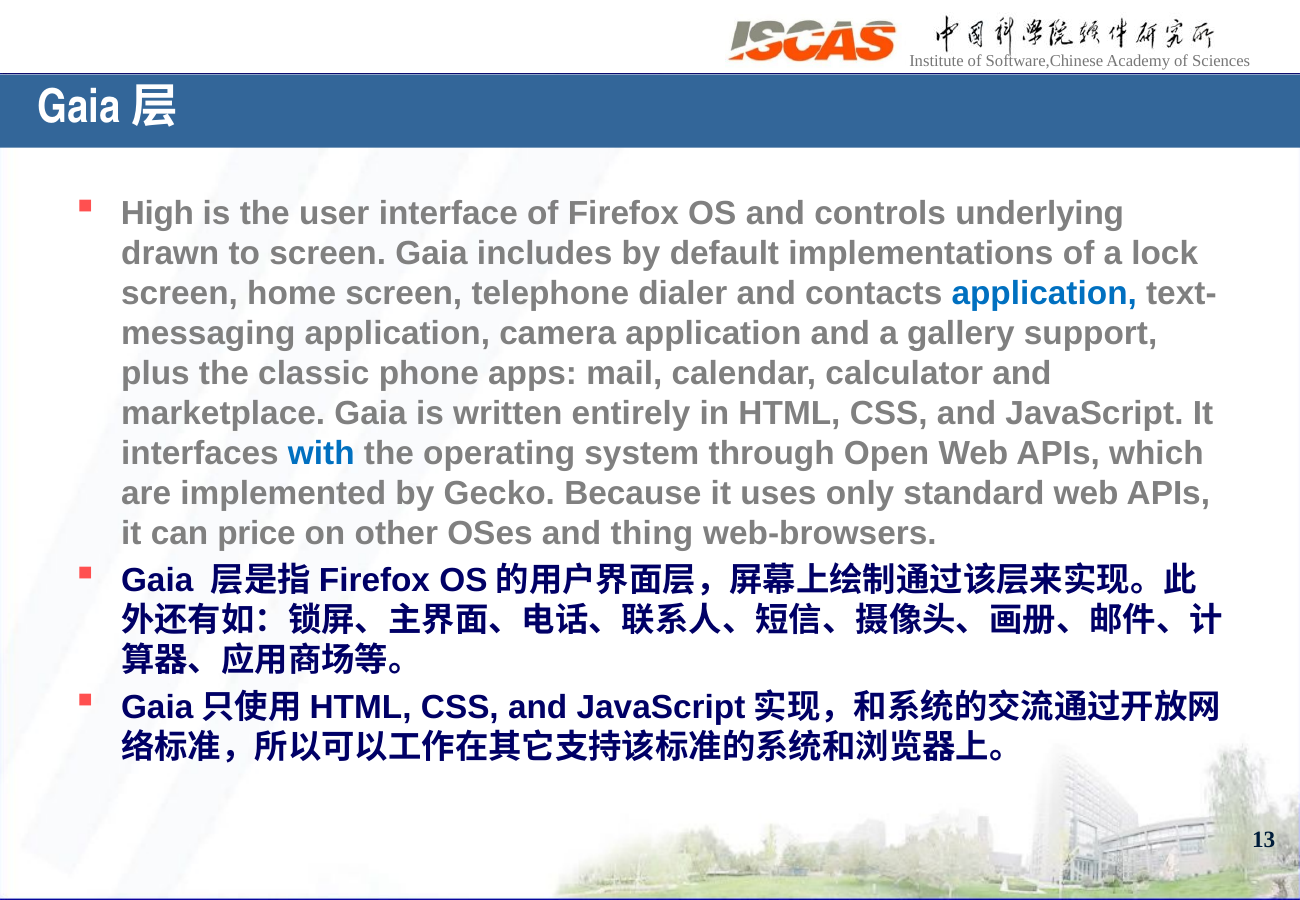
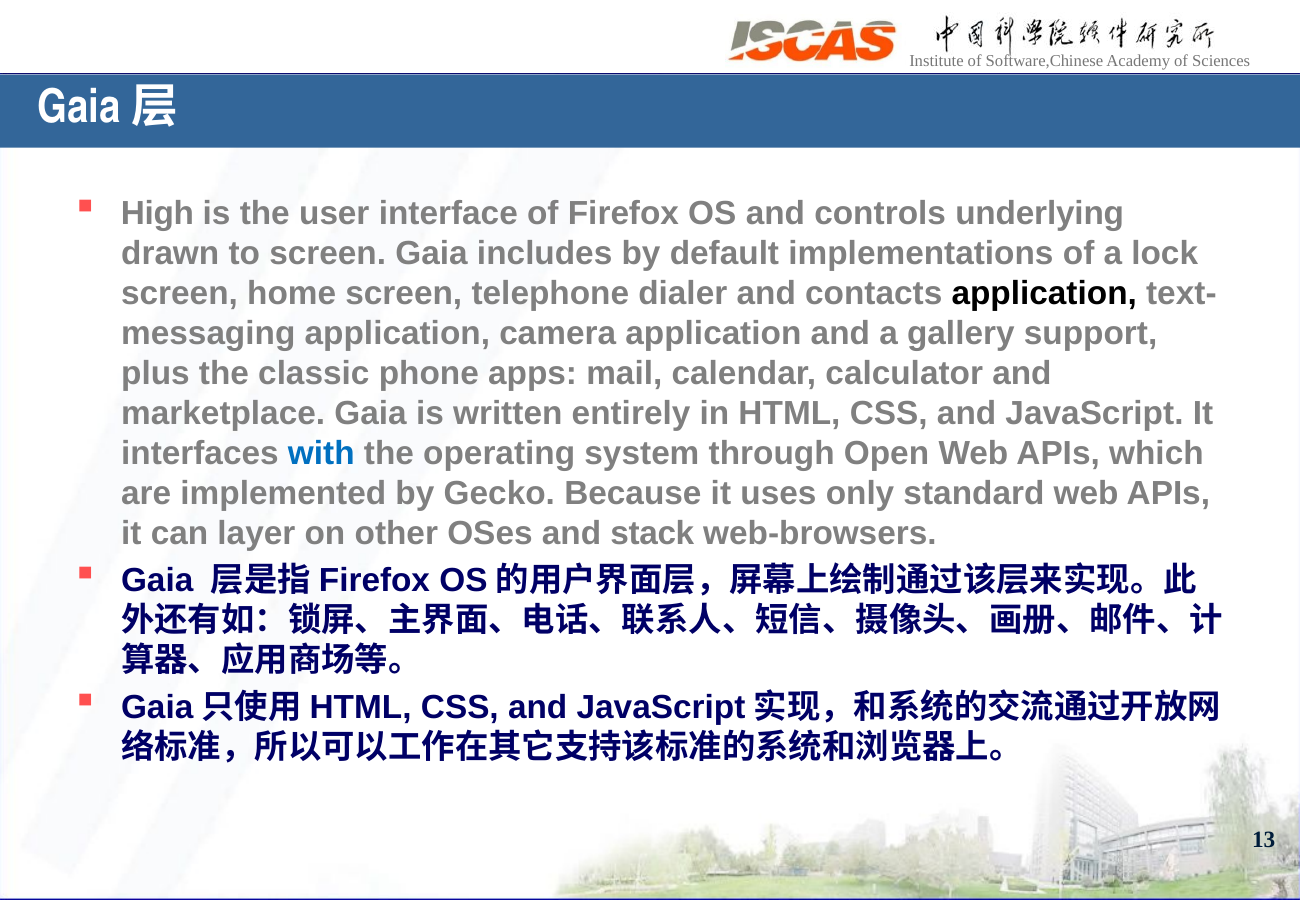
application colour: blue -> black (1044, 294)
price: price -> layer (256, 534)
thing: thing -> stack (652, 534)
